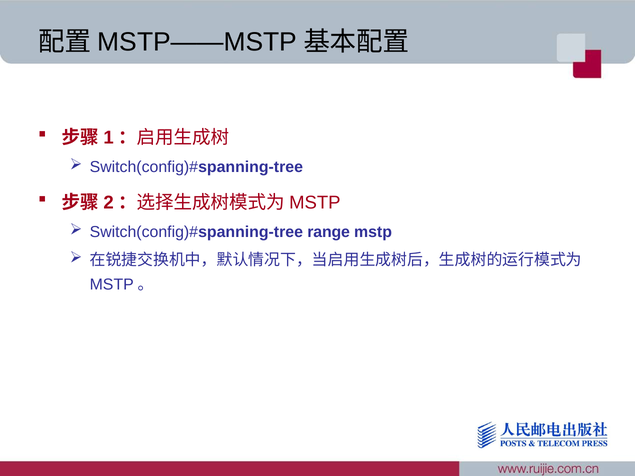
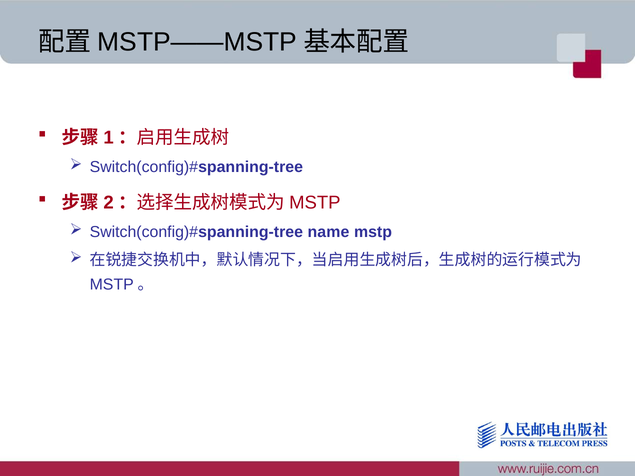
range: range -> name (328, 232)
